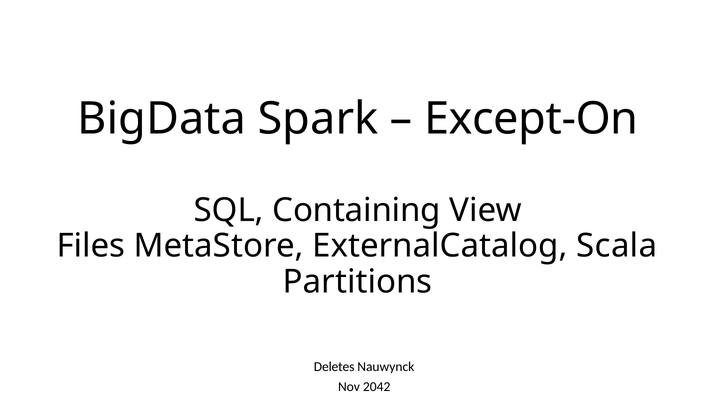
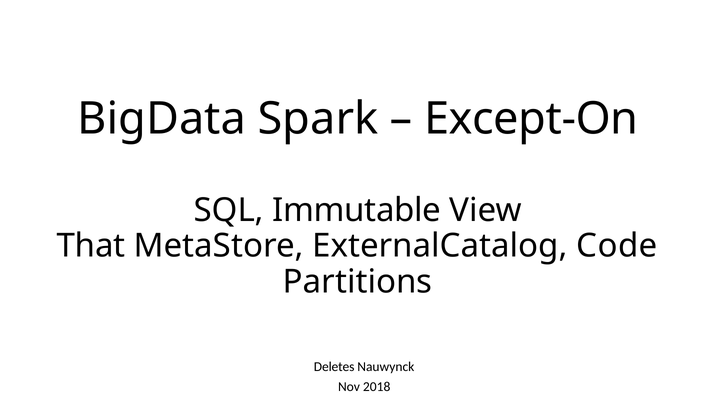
Containing: Containing -> Immutable (357, 210)
Files: Files -> That (91, 246)
Scala: Scala -> Code (617, 246)
2042: 2042 -> 2018 (377, 387)
